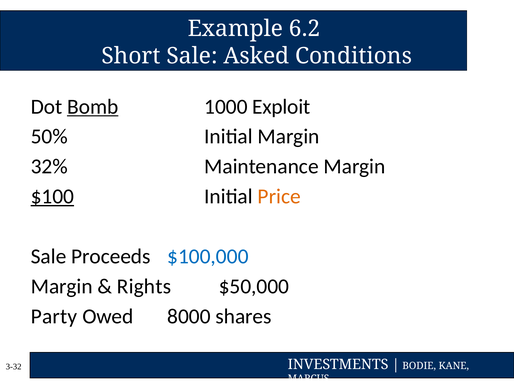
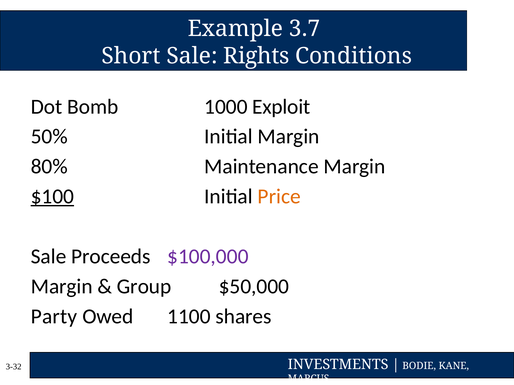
6.2: 6.2 -> 3.7 (305, 29)
Asked: Asked -> Rights (256, 56)
Bomb underline: present -> none (93, 107)
32%: 32% -> 80% (49, 167)
$100,000 colour: blue -> purple (208, 257)
Rights: Rights -> Group (144, 287)
8000: 8000 -> 1100 (189, 317)
